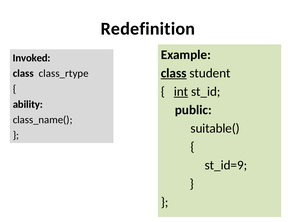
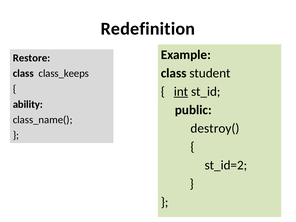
Invoked: Invoked -> Restore (32, 58)
class underline: present -> none (174, 73)
class_rtype: class_rtype -> class_keeps (64, 73)
suitable(: suitable( -> destroy( (215, 128)
st_id=9: st_id=9 -> st_id=2 (226, 165)
